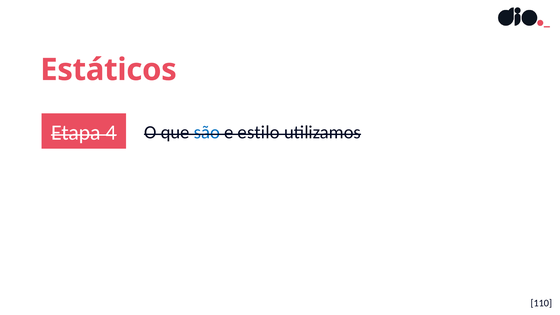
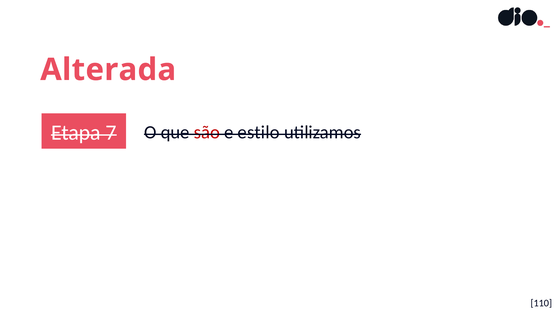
Estáticos: Estáticos -> Alterada (108, 70)
4: 4 -> 7 (111, 133)
são colour: blue -> red (207, 132)
